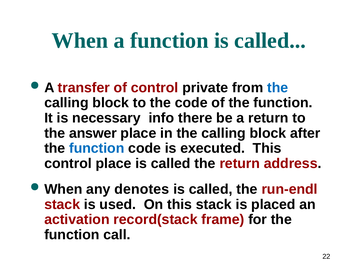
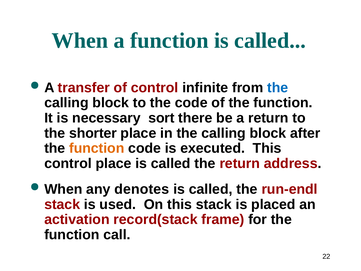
private: private -> infinite (205, 88)
info: info -> sort (161, 118)
answer: answer -> shorter (93, 133)
function colour: blue -> orange (97, 148)
